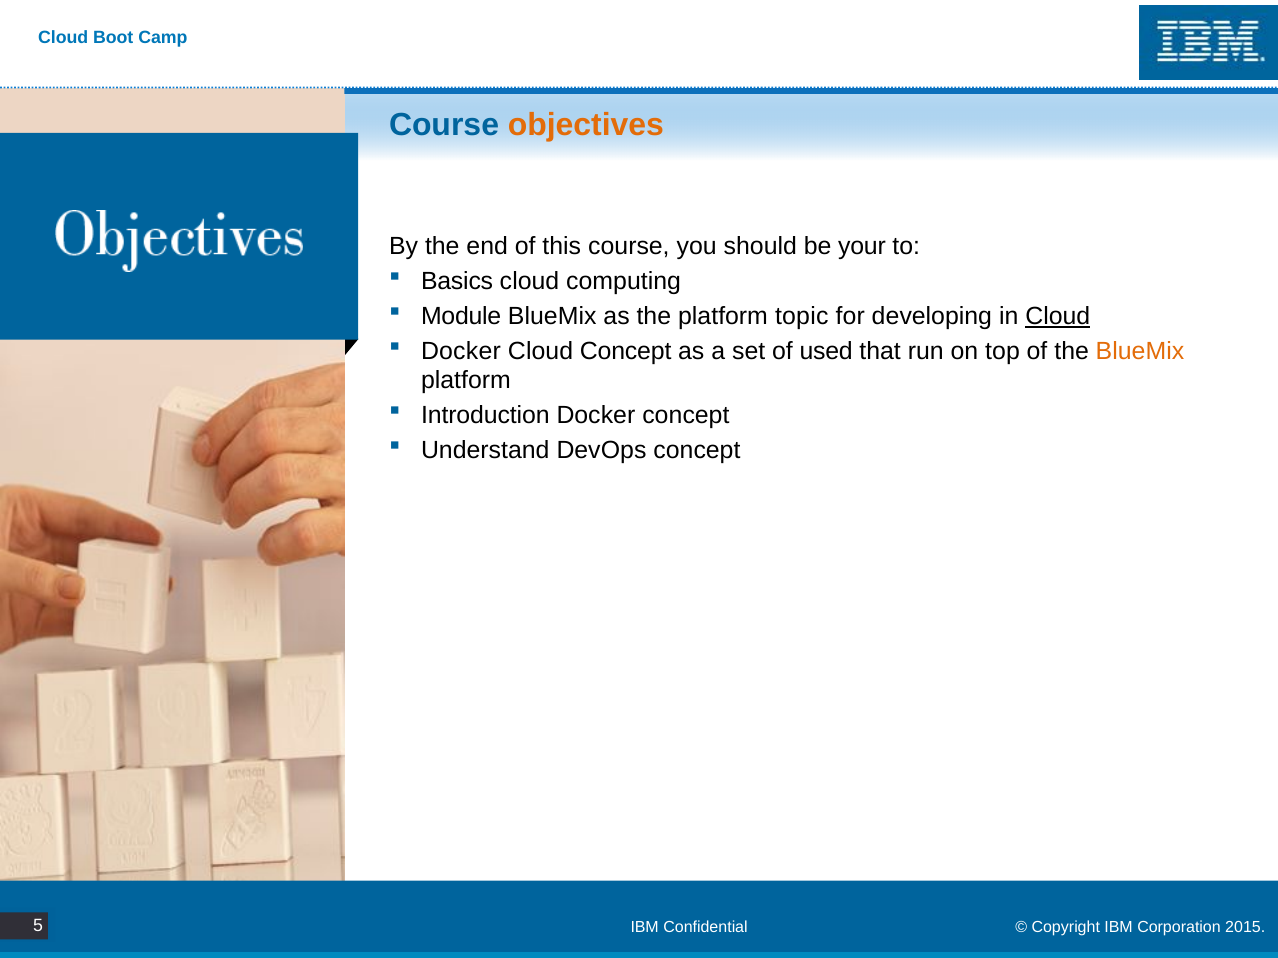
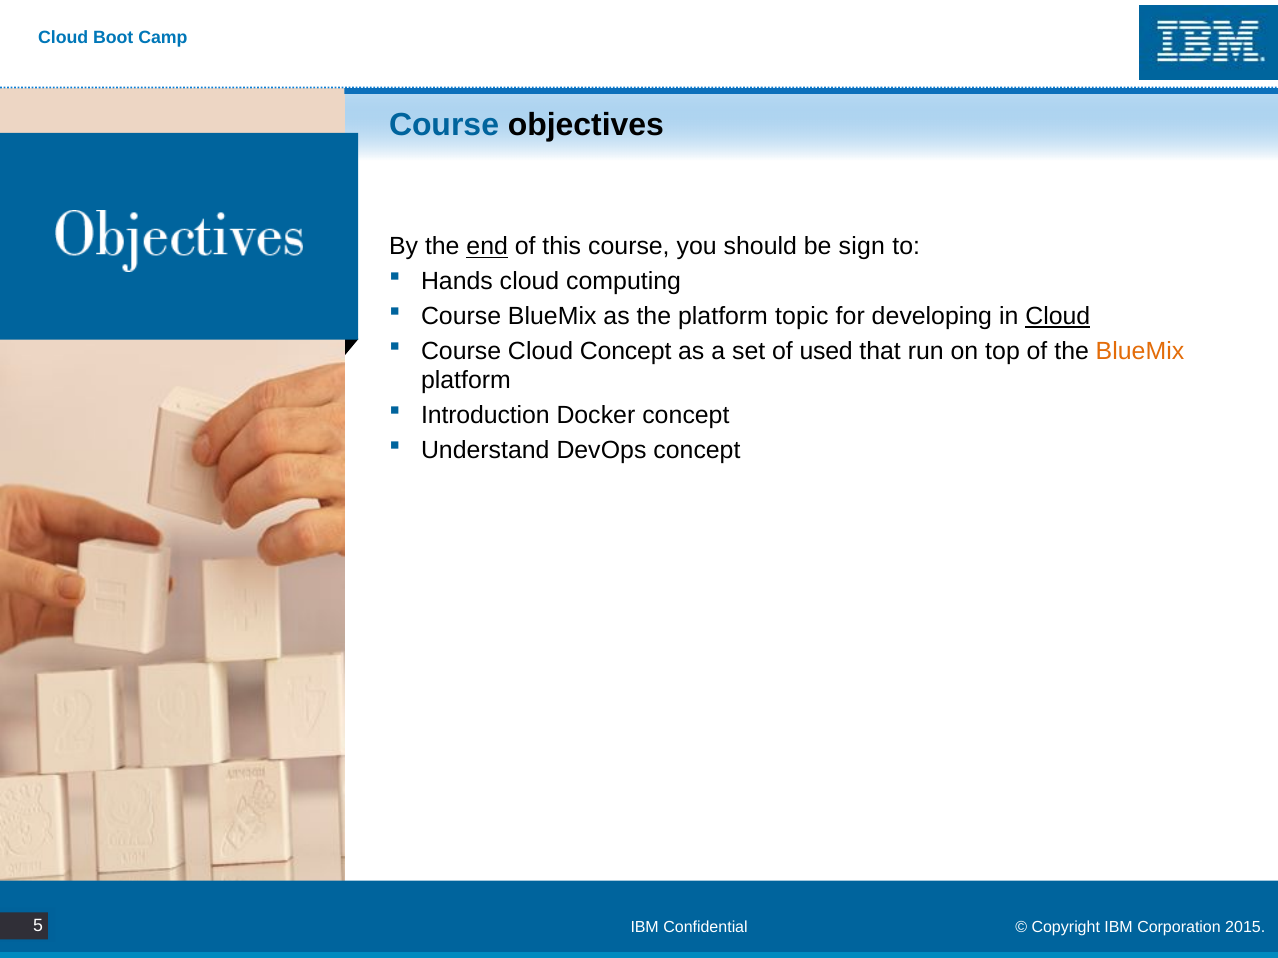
objectives colour: orange -> black (586, 125)
end underline: none -> present (487, 247)
your: your -> sign (862, 247)
Basics: Basics -> Hands (457, 282)
Module: Module -> Course (461, 316)
Docker: Docker -> Course (461, 351)
